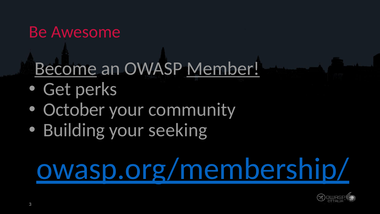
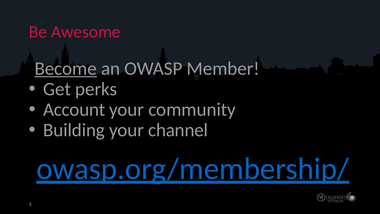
Member underline: present -> none (223, 68)
October: October -> Account (74, 110)
seeking: seeking -> channel (178, 130)
